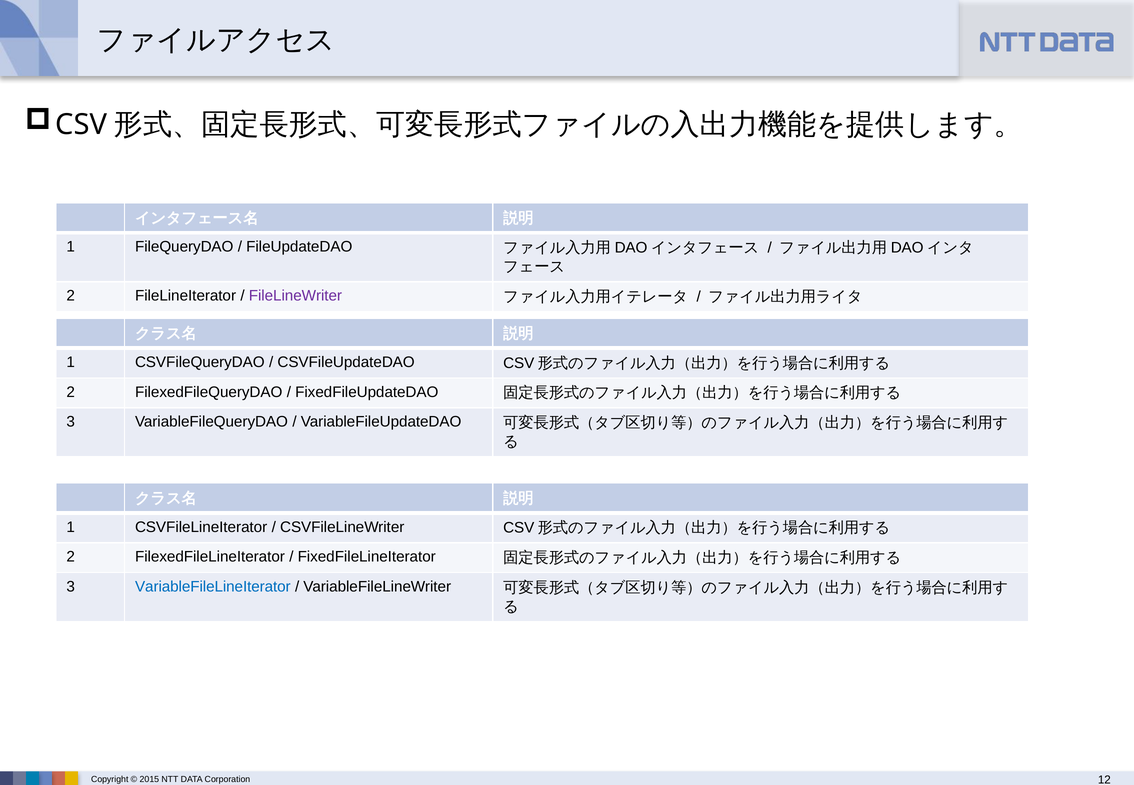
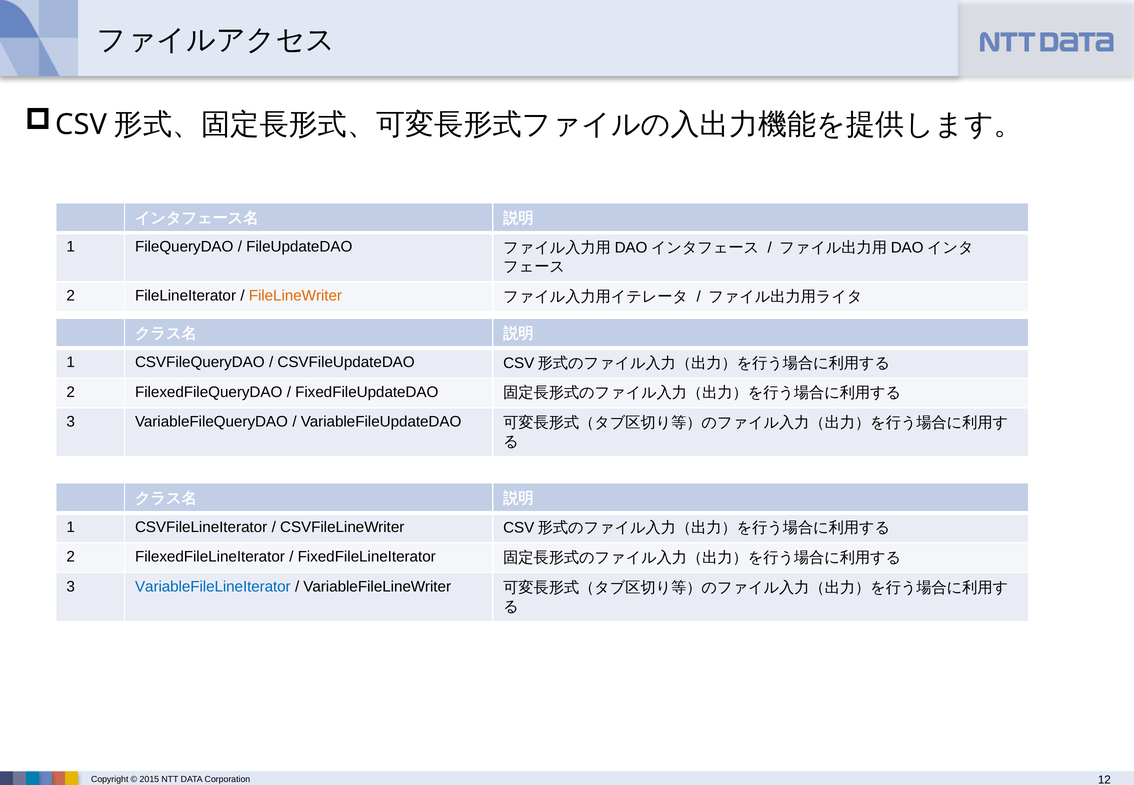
FileLineWriter colour: purple -> orange (295, 296)
